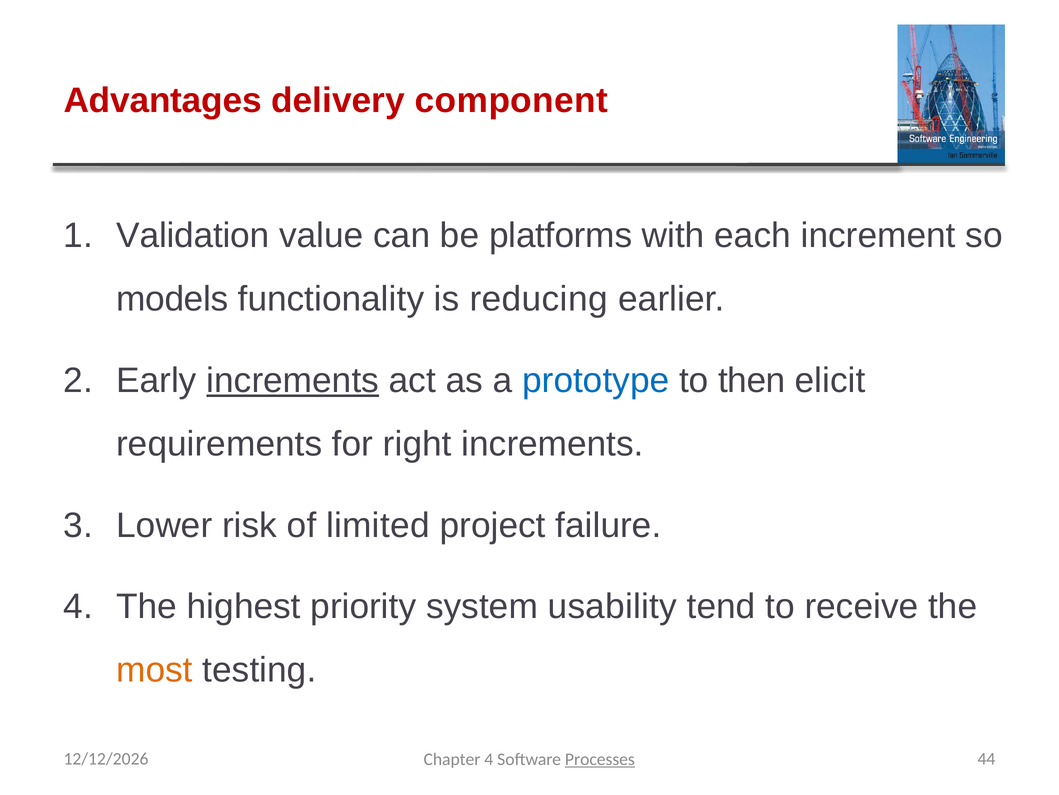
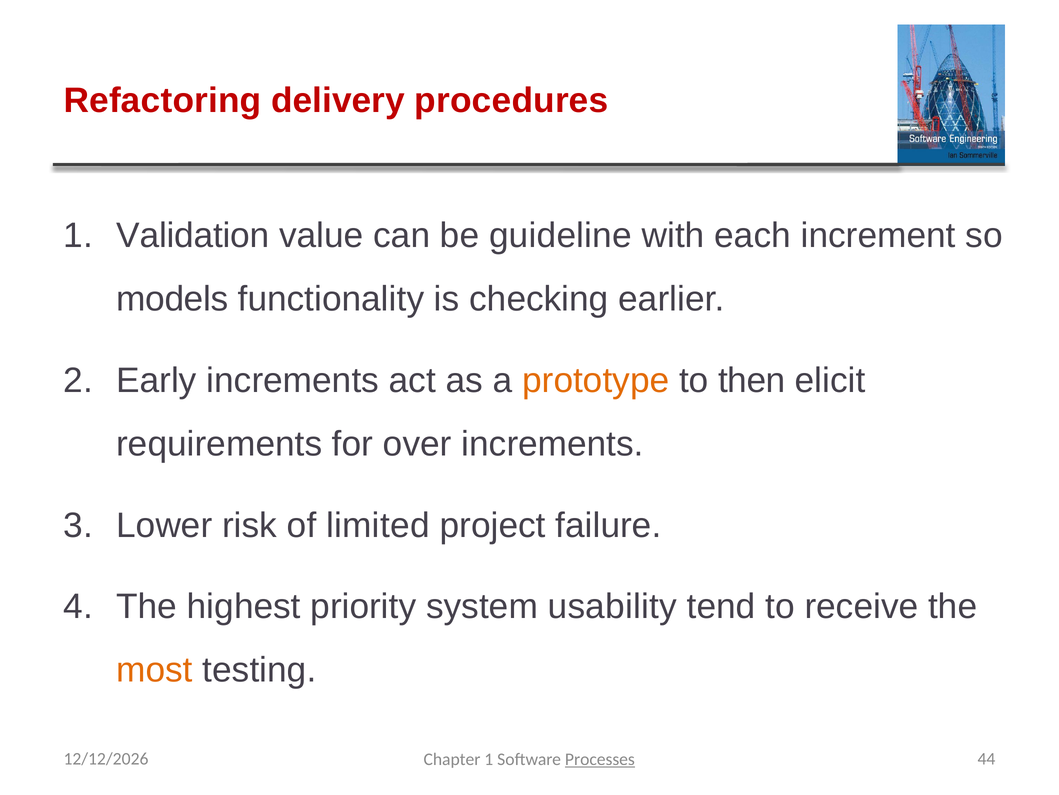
Advantages: Advantages -> Refactoring (162, 100)
component: component -> procedures (511, 100)
platforms: platforms -> guideline (560, 235)
reducing: reducing -> checking (539, 299)
increments underline: present -> none (293, 380)
prototype colour: blue -> orange (596, 380)
right: right -> over (417, 444)
Chapter 4: 4 -> 1 (489, 758)
